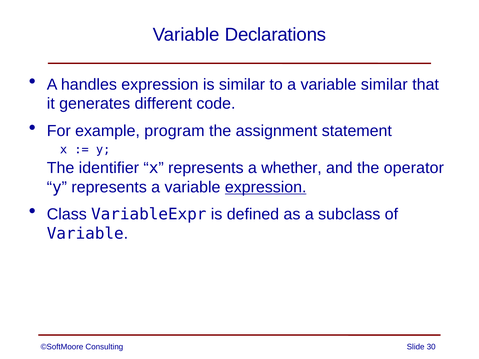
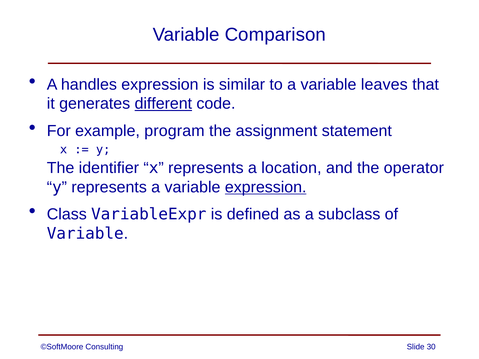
Declarations: Declarations -> Comparison (275, 35)
variable similar: similar -> leaves (384, 85)
different underline: none -> present (163, 104)
whether: whether -> location (291, 168)
